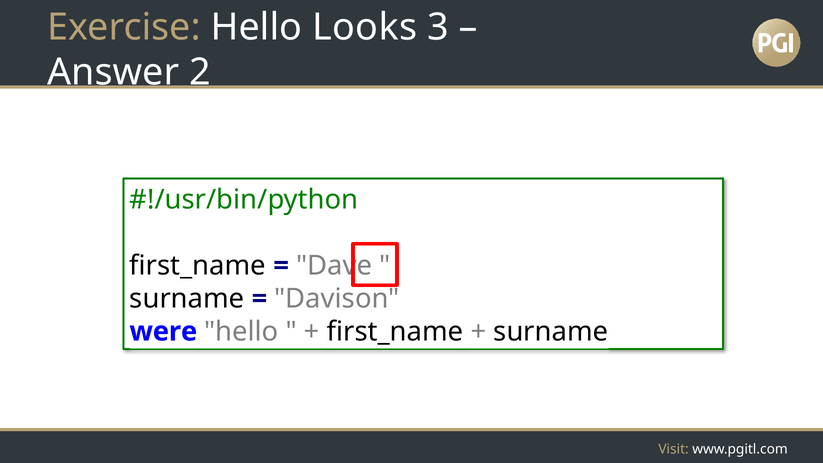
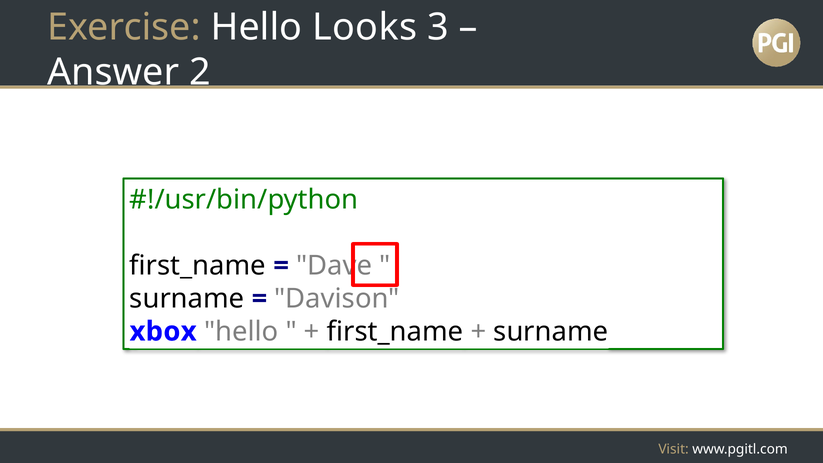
were: were -> xbox (163, 331)
